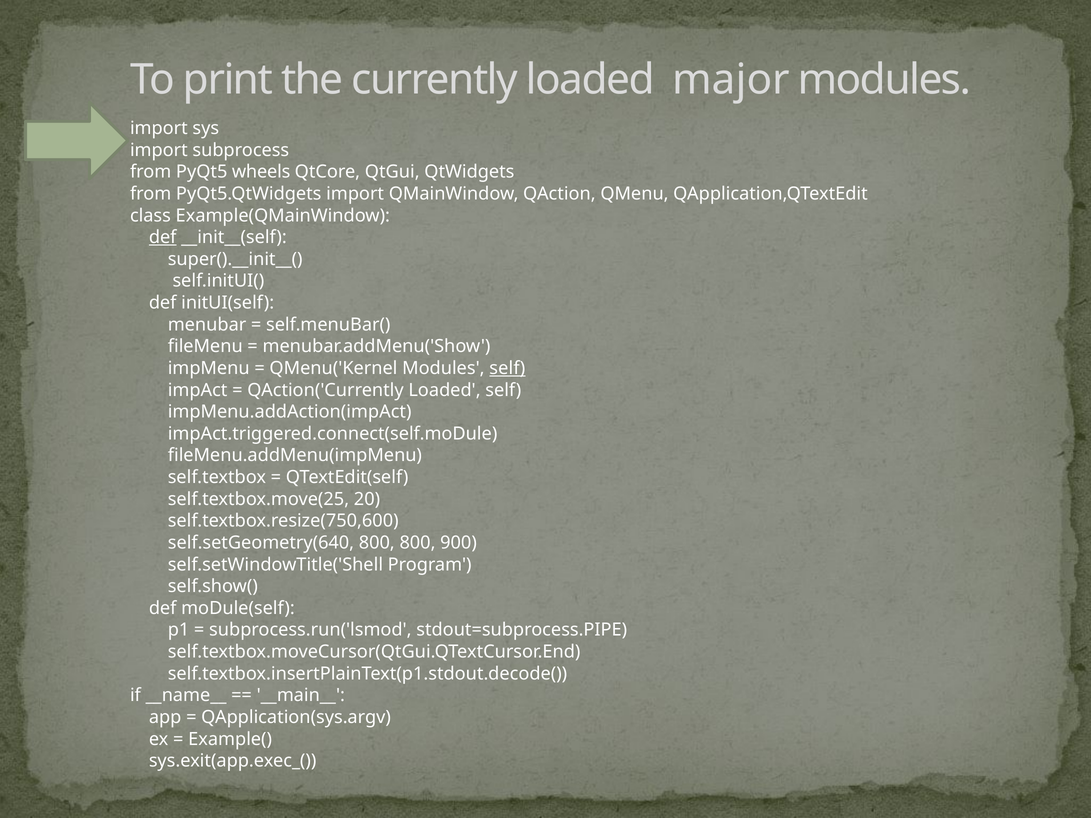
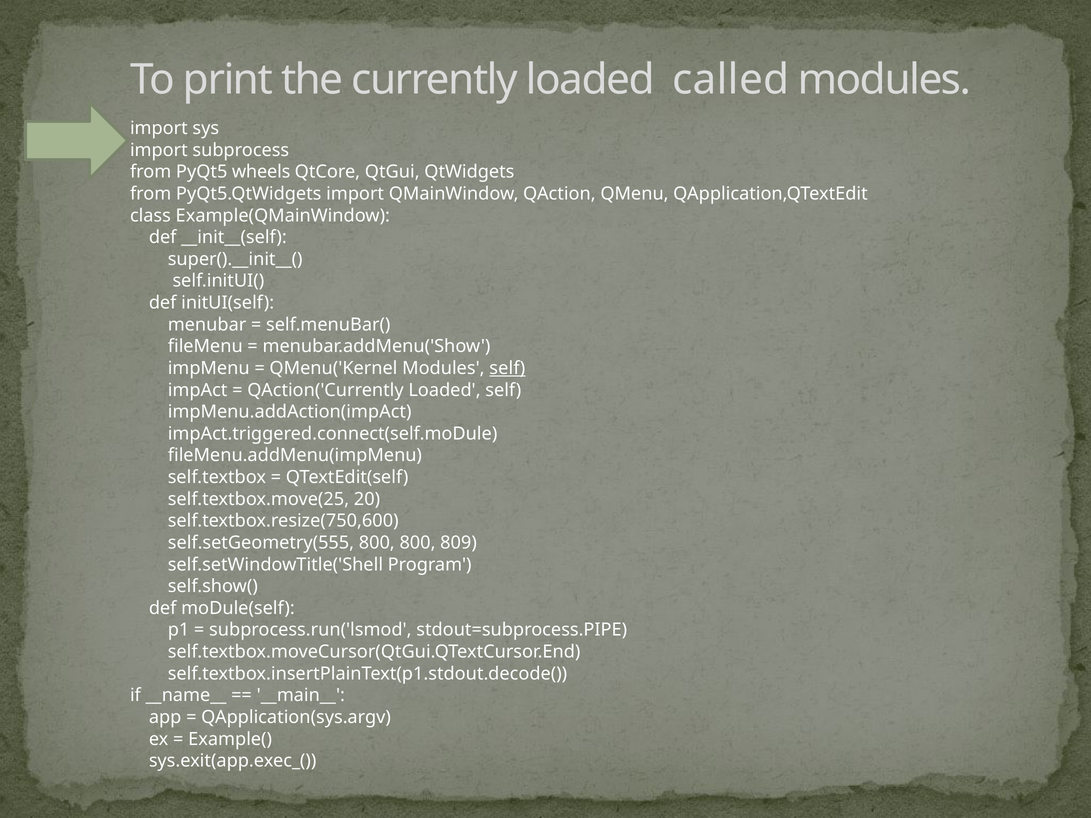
major: major -> called (731, 80)
def underline: present -> none (163, 237)
self.setGeometry(640: self.setGeometry(640 -> self.setGeometry(555 (261, 543)
900: 900 -> 809 (458, 543)
